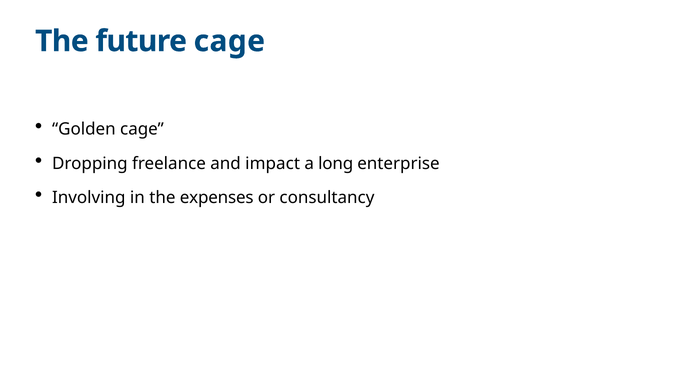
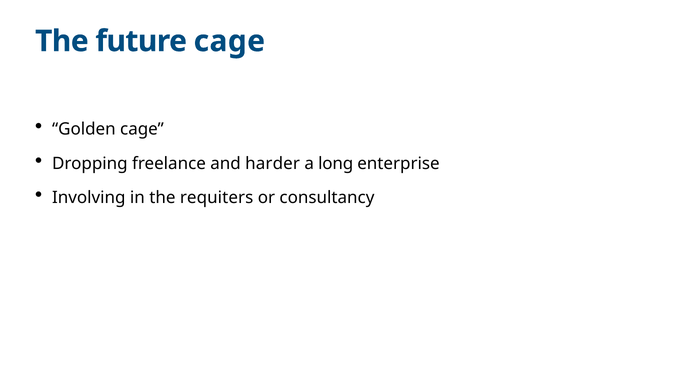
impact: impact -> harder (273, 163)
expenses: expenses -> requiters (217, 198)
